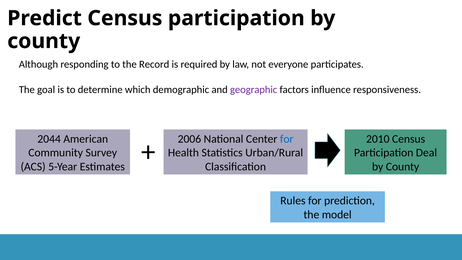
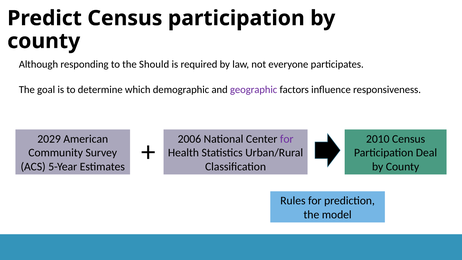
Record: Record -> Should (154, 64)
2044: 2044 -> 2029 (49, 139)
for colour: blue -> purple (287, 139)
